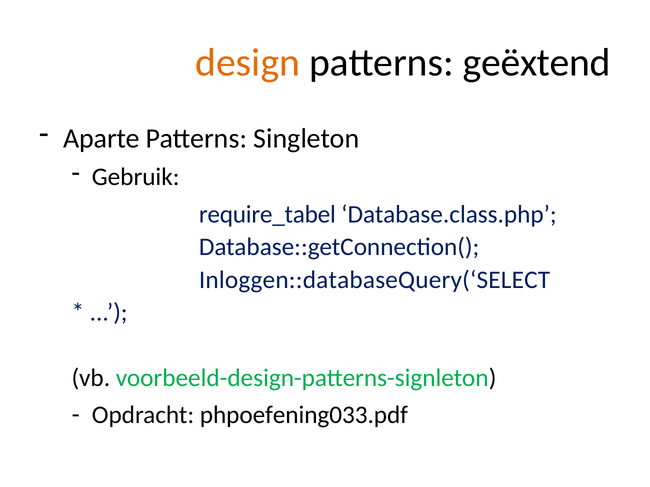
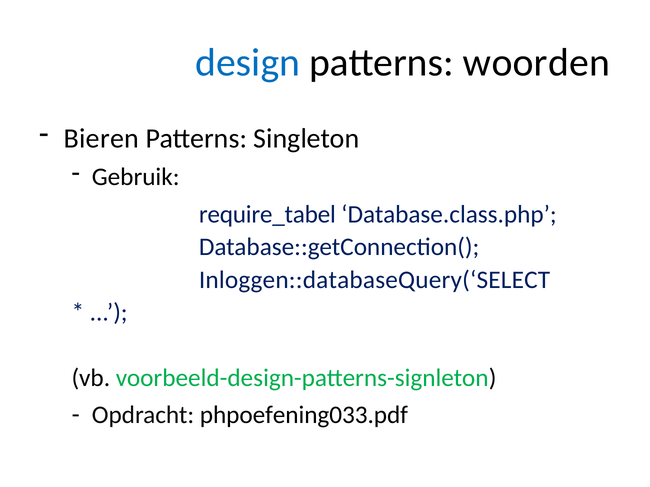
design colour: orange -> blue (248, 63)
geëxtend: geëxtend -> woorden (536, 63)
Aparte: Aparte -> Bieren (101, 138)
